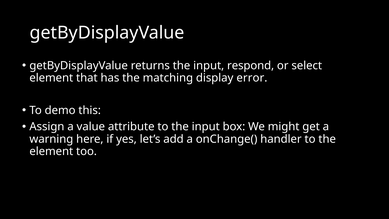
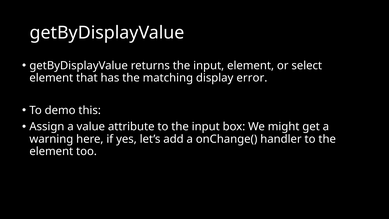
input respond: respond -> element (251, 65)
